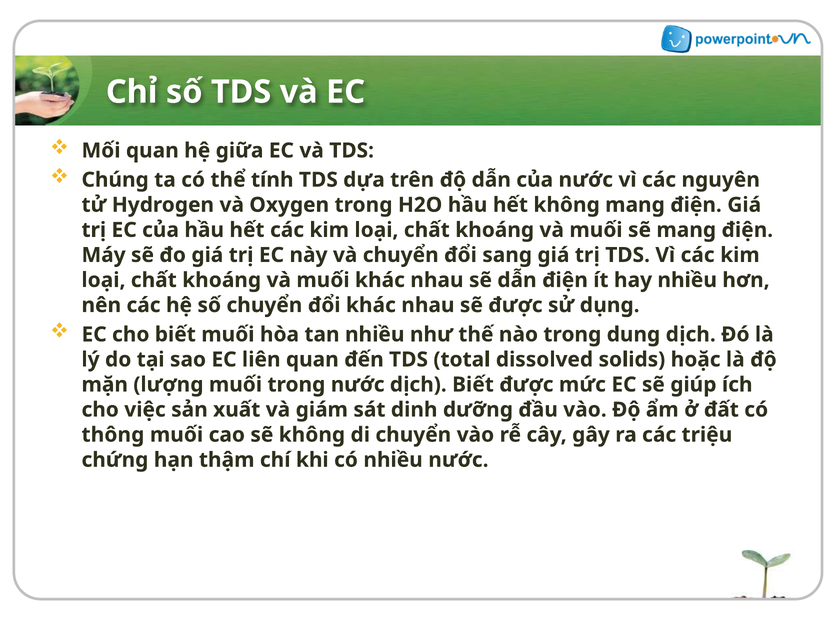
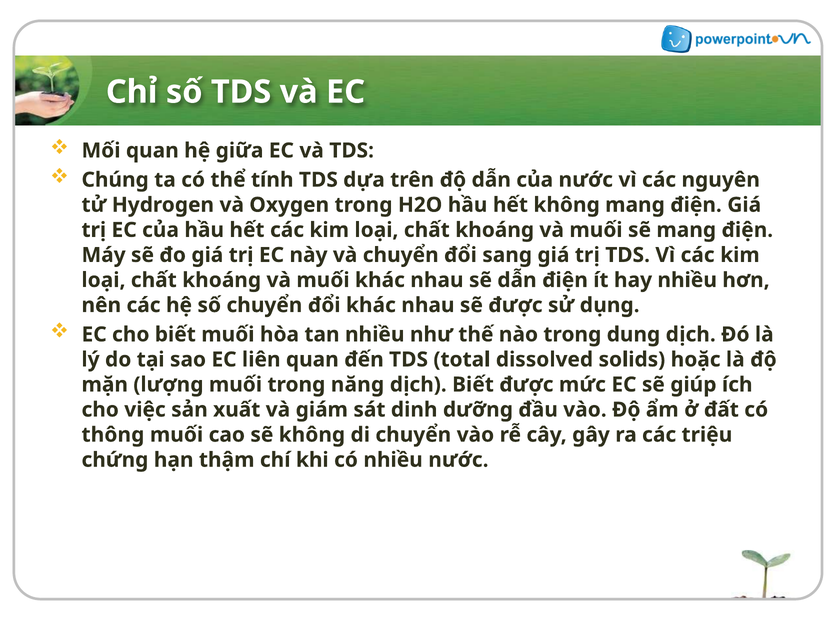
trong nước: nước -> năng (357, 385)
